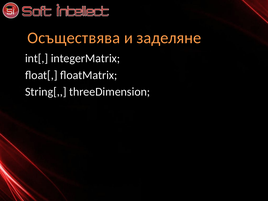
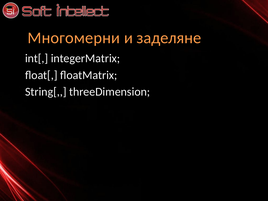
Осъществява: Осъществява -> Многомерни (74, 38)
